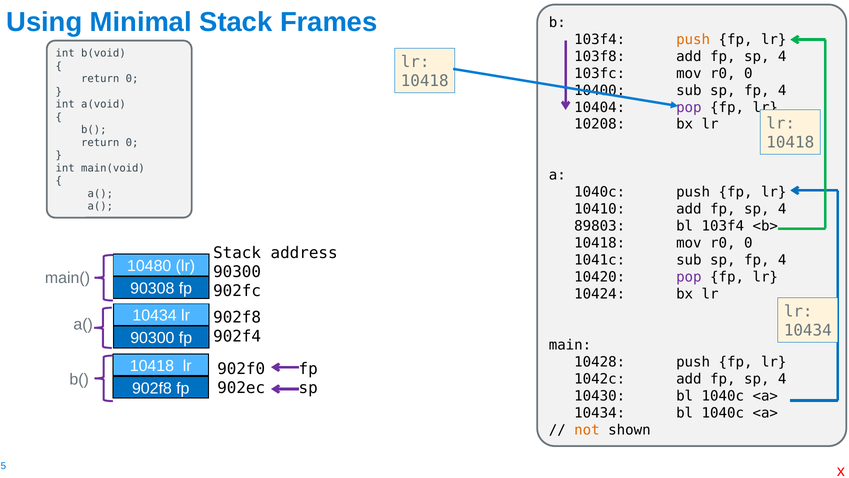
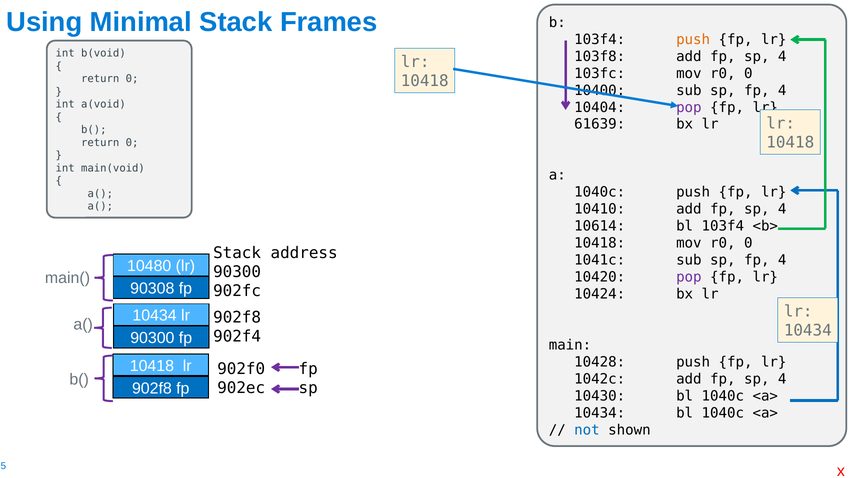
10208: 10208 -> 61639 (600, 124)
89803: 89803 -> 10614 (600, 226)
not colour: orange -> blue (587, 430)
